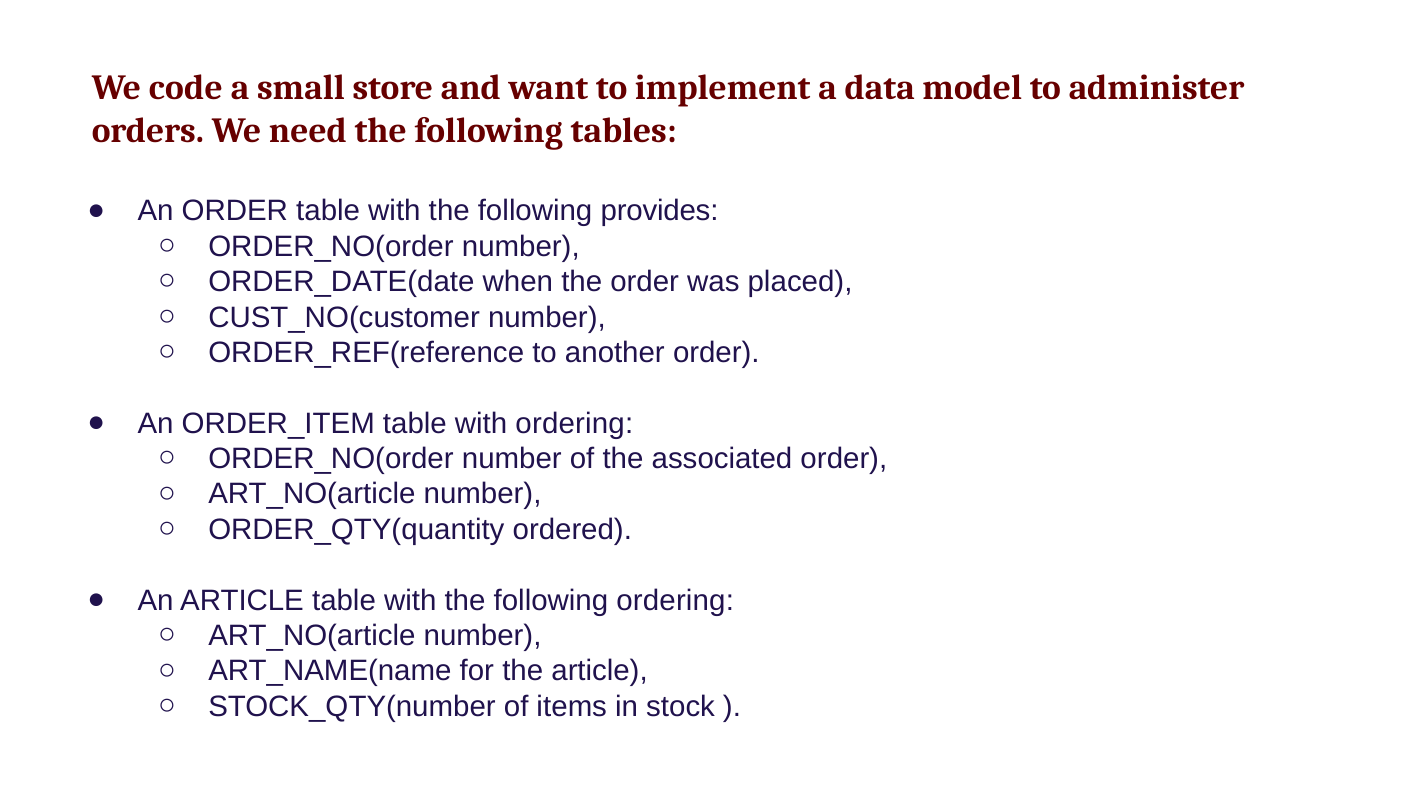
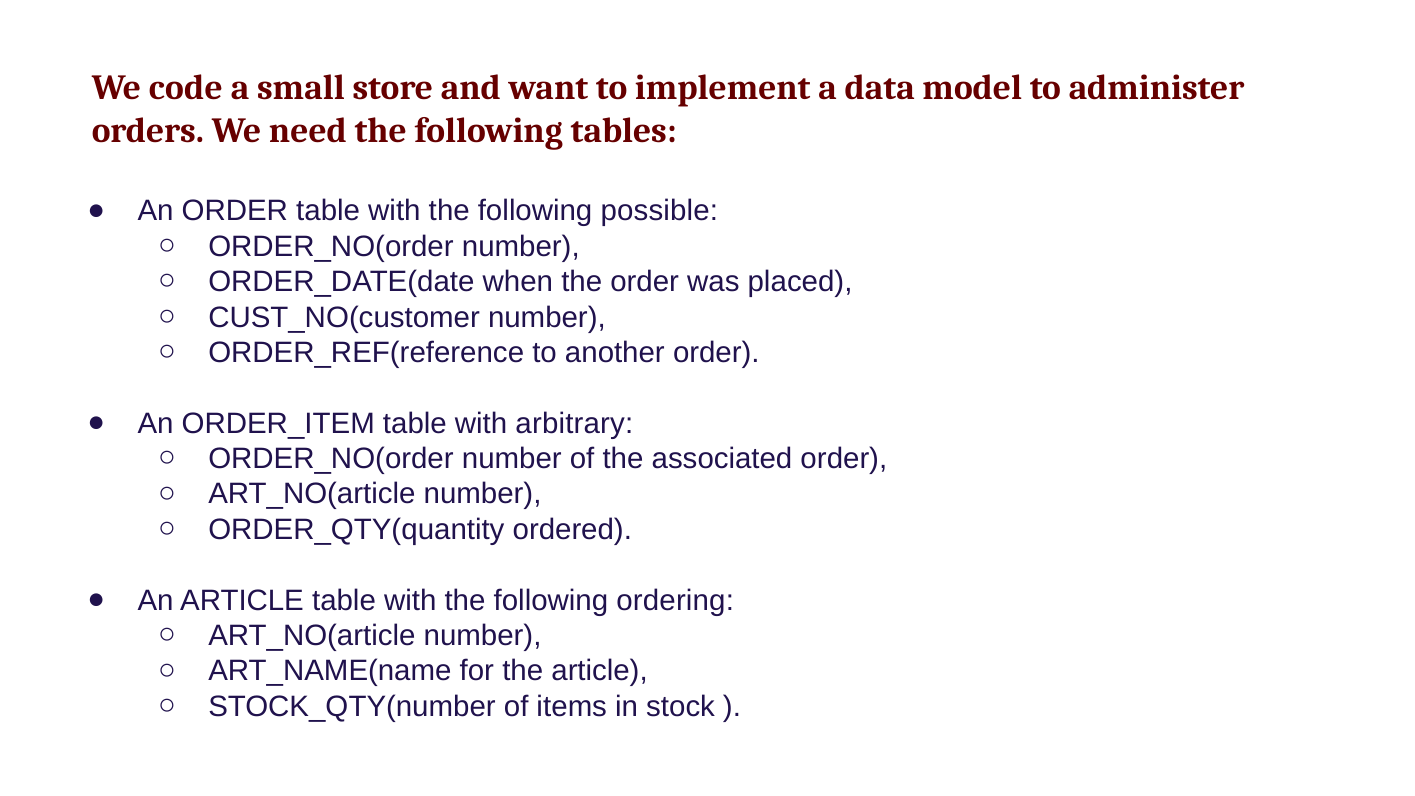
provides: provides -> possible (659, 211)
with ordering: ordering -> arbitrary (574, 423)
